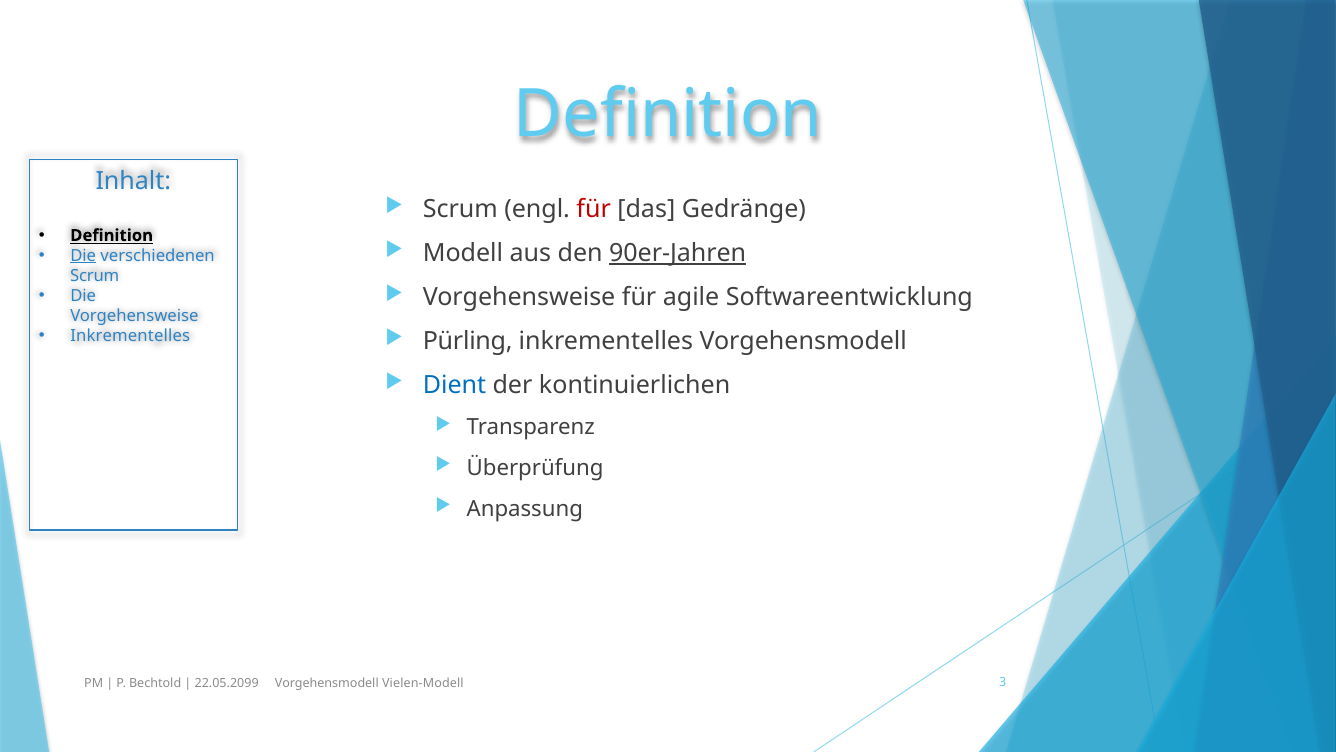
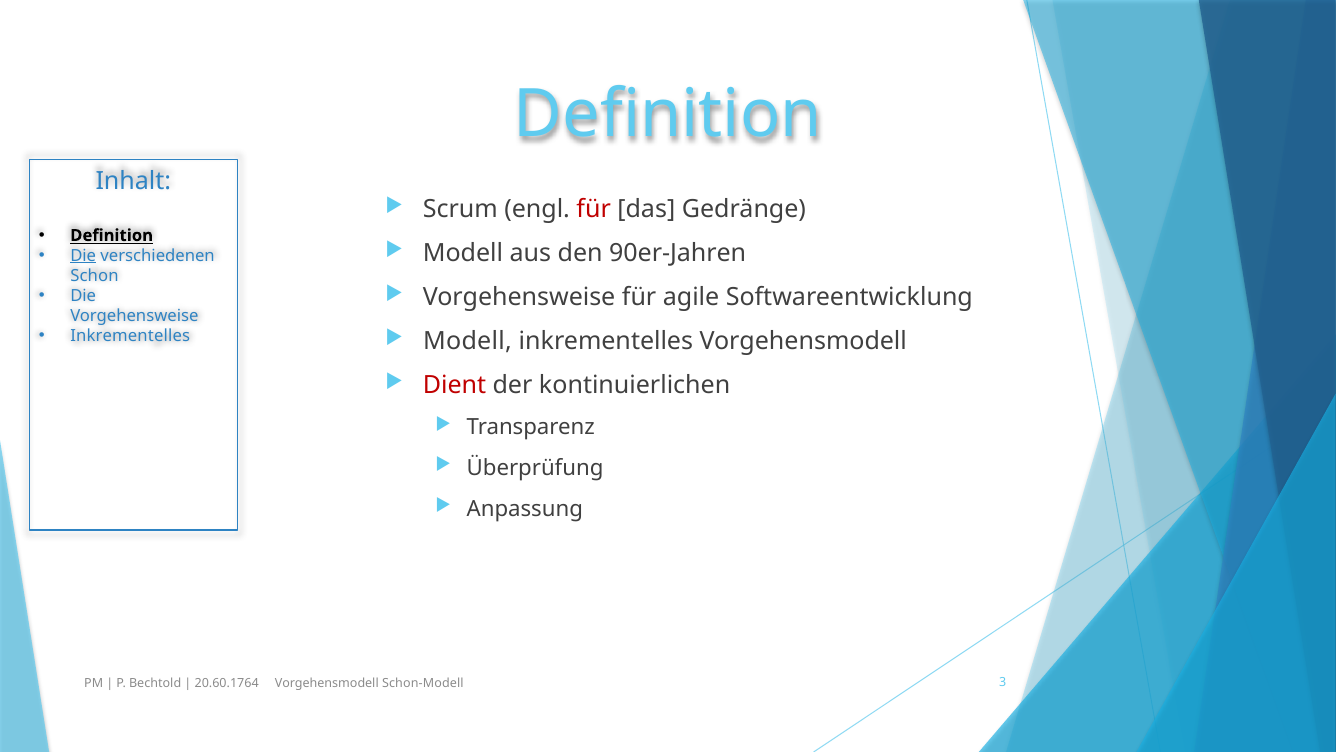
90er-Jahren underline: present -> none (678, 253)
Scrum: Scrum -> Schon (95, 275)
Pürling: Pürling -> Modell (467, 341)
Dient colour: blue -> red (455, 385)
22.05.2099: 22.05.2099 -> 20.60.1764 (227, 683)
Vielen-Modell: Vielen-Modell -> Schon-Modell (423, 683)
